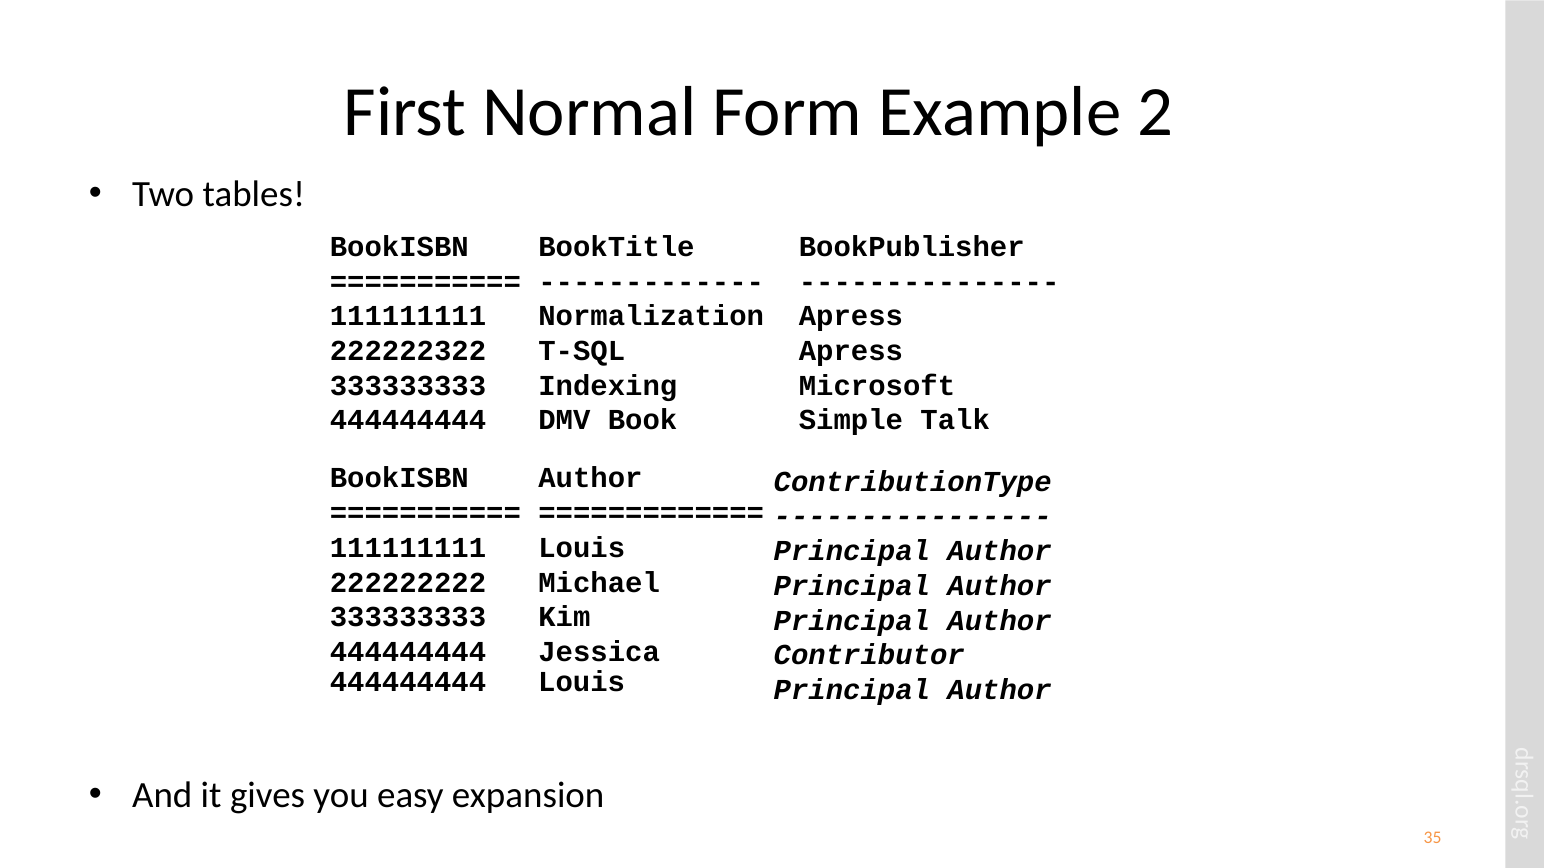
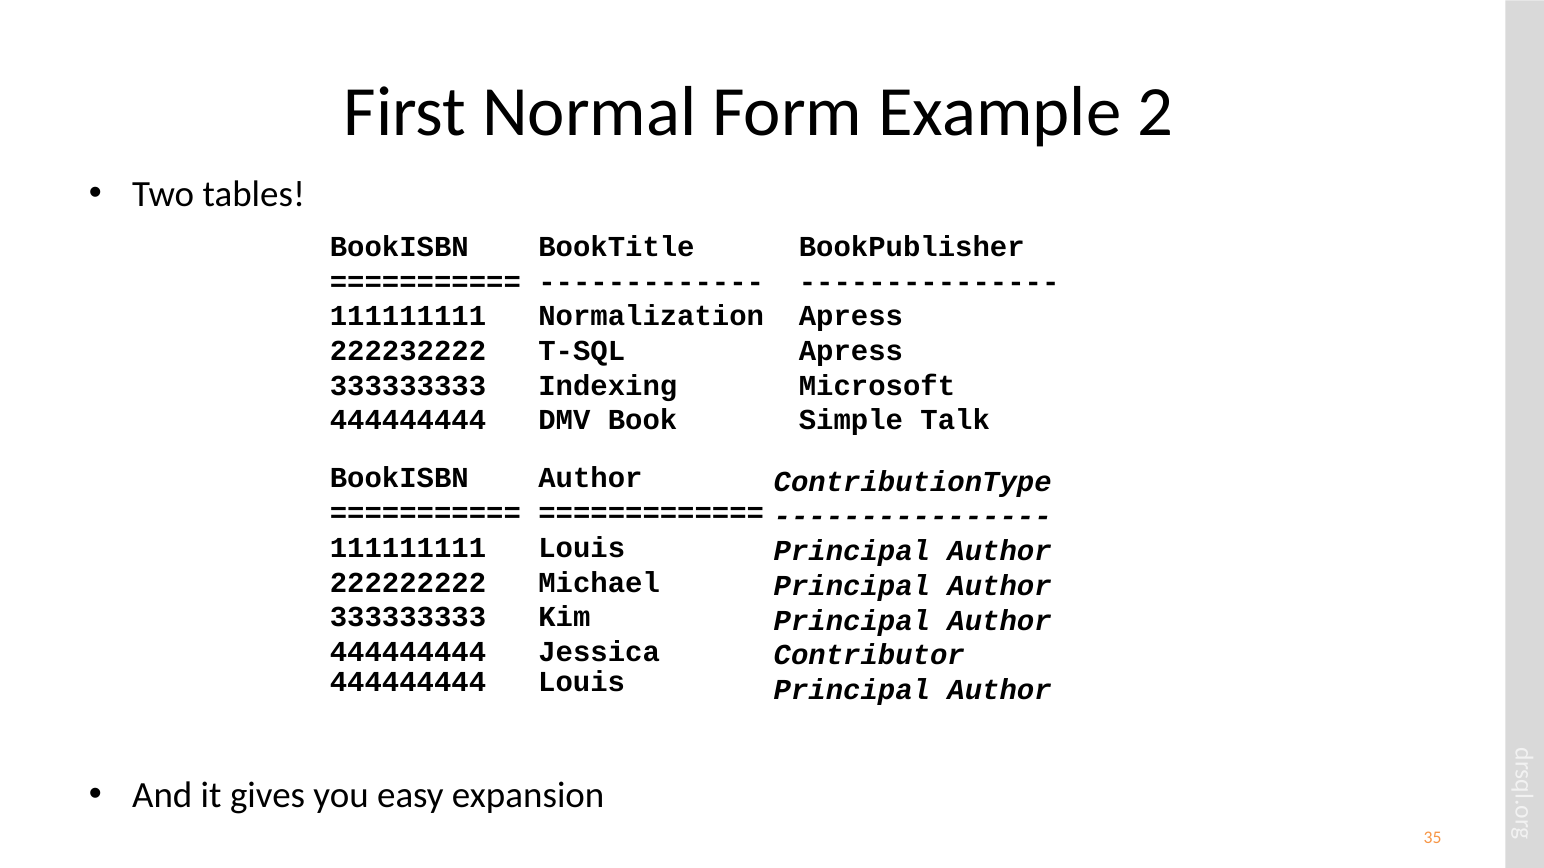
222222322: 222222322 -> 222232222 (408, 351)
